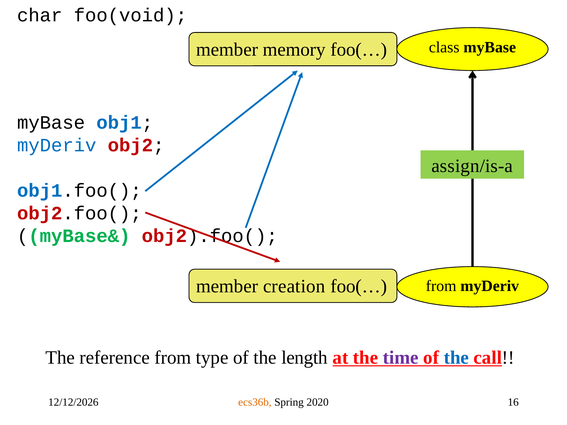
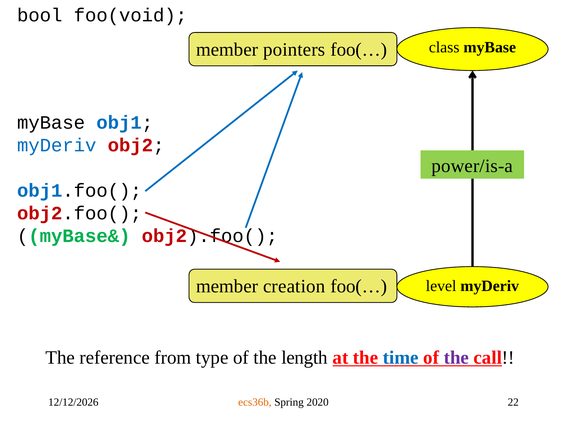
char: char -> bool (40, 15)
memory: memory -> pointers (294, 50)
assign/is-a: assign/is-a -> power/is-a (472, 166)
from: from -> level (441, 286)
time colour: purple -> blue (401, 358)
the colour: blue -> purple (456, 358)
16: 16 -> 22 (513, 402)
